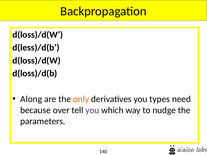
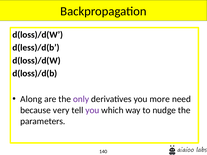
only colour: orange -> purple (81, 99)
types: types -> more (160, 99)
over: over -> very (61, 110)
